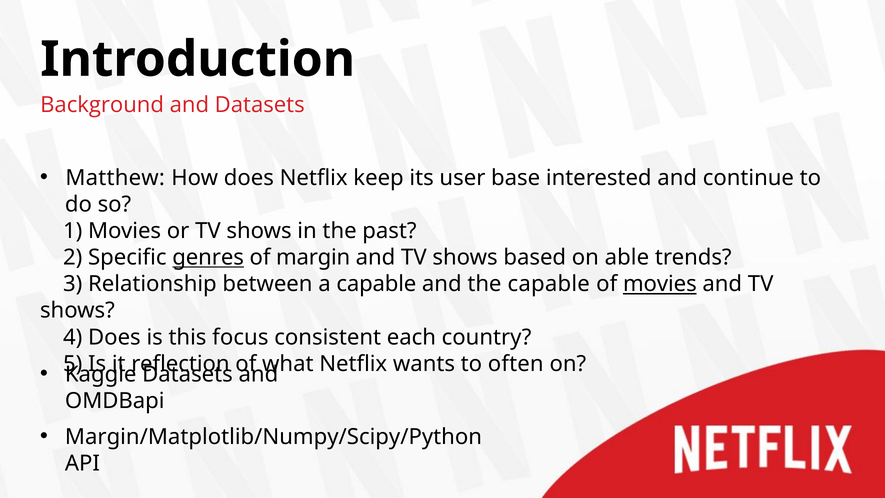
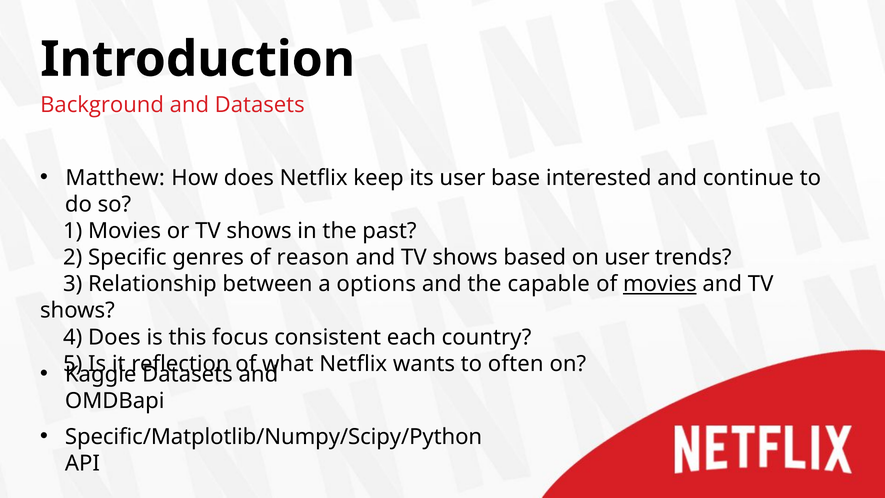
genres underline: present -> none (208, 257)
margin: margin -> reason (313, 257)
on able: able -> user (627, 257)
a capable: capable -> options (376, 284)
Margin/Matplotlib/Numpy/Scipy/Python: Margin/Matplotlib/Numpy/Scipy/Python -> Specific/Matplotlib/Numpy/Scipy/Python (274, 437)
